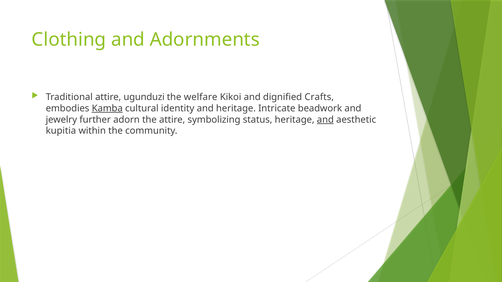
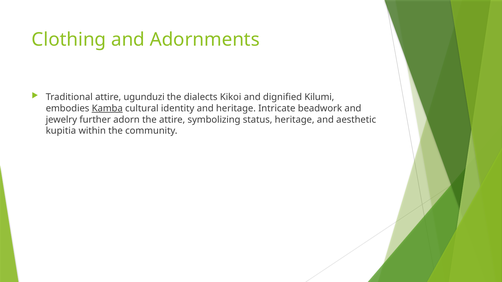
welfare: welfare -> dialects (201, 97)
Crafts: Crafts -> Kilumi (319, 97)
and underline: present -> none (325, 120)
